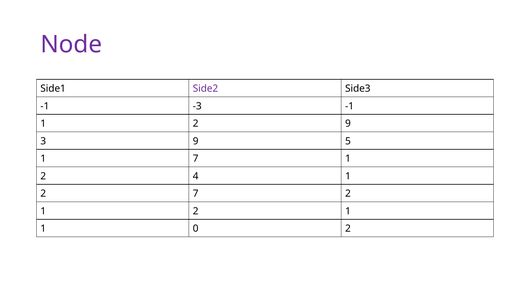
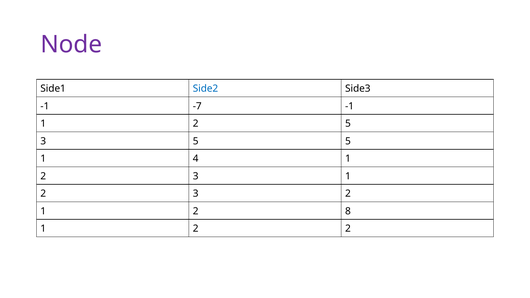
Side2 colour: purple -> blue (205, 89)
-3: -3 -> -7 (197, 106)
2 9: 9 -> 5 (348, 124)
3 9: 9 -> 5 (196, 141)
1 7: 7 -> 4 (196, 159)
4: 4 -> 3 (196, 176)
7: 7 -> 3 (196, 194)
1 2 1: 1 -> 8 (348, 211)
0: 0 -> 2 (196, 229)
